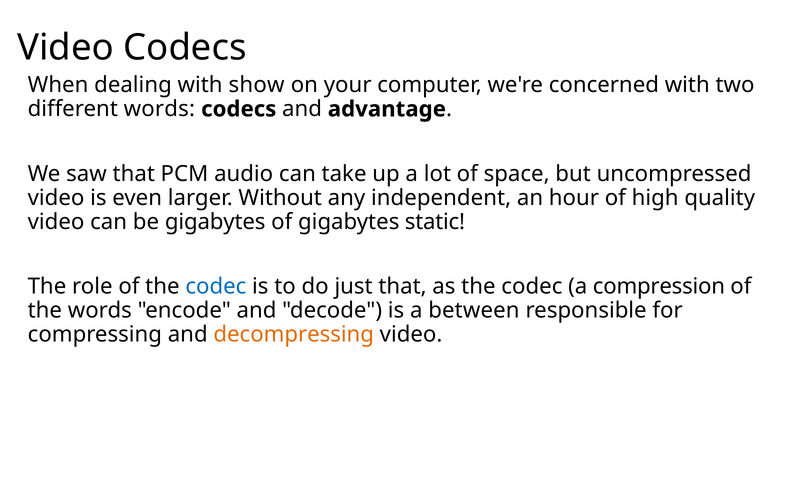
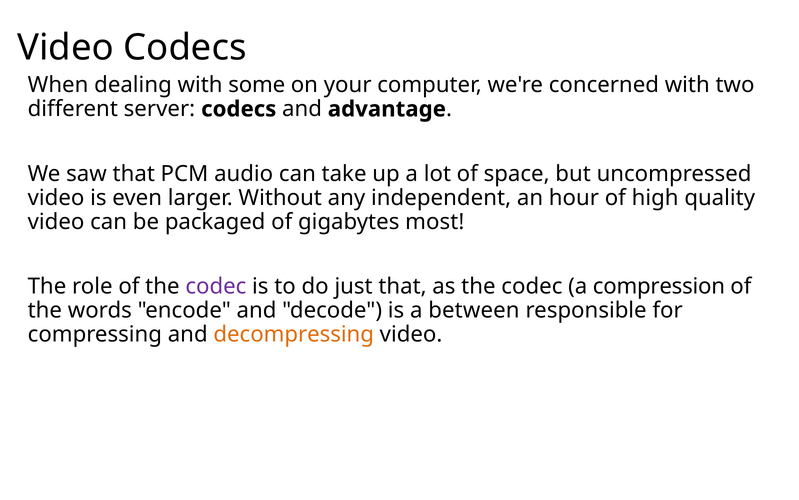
show: show -> some (257, 85)
different words: words -> server (159, 109)
be gigabytes: gigabytes -> packaged (215, 222)
static: static -> most (435, 222)
codec colour: blue -> purple (216, 286)
